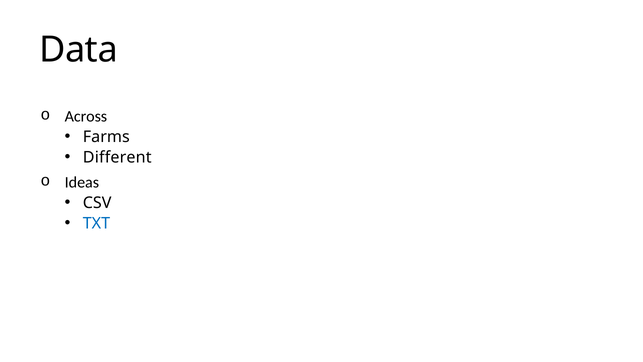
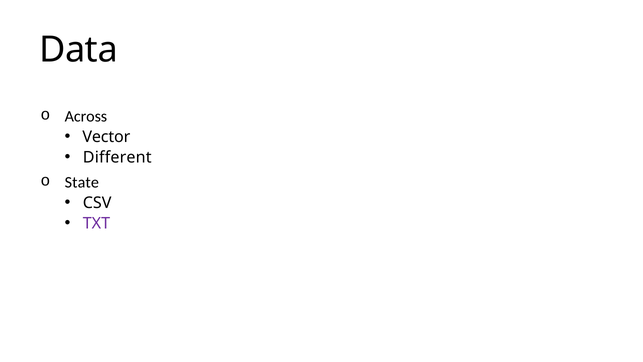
Farms: Farms -> Vector (106, 137)
Ideas: Ideas -> State (82, 182)
TXT colour: blue -> purple (96, 223)
